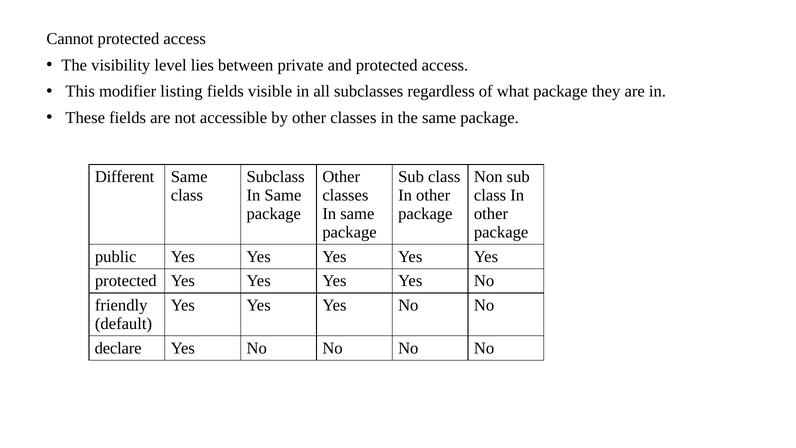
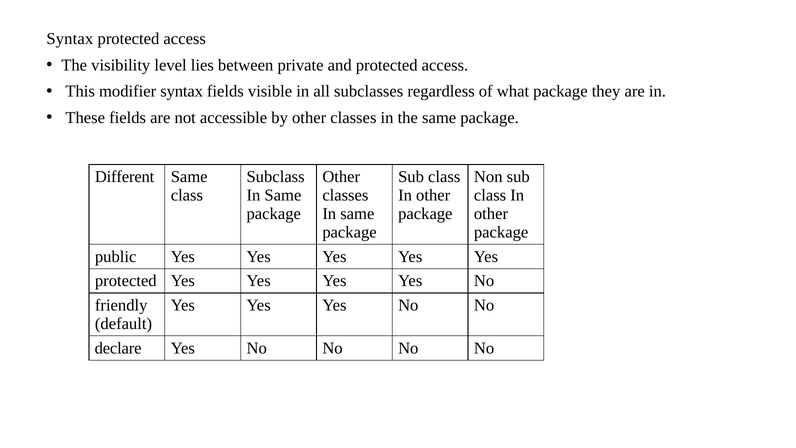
Cannot: Cannot -> Syntax (70, 39)
modifier listing: listing -> syntax (182, 91)
